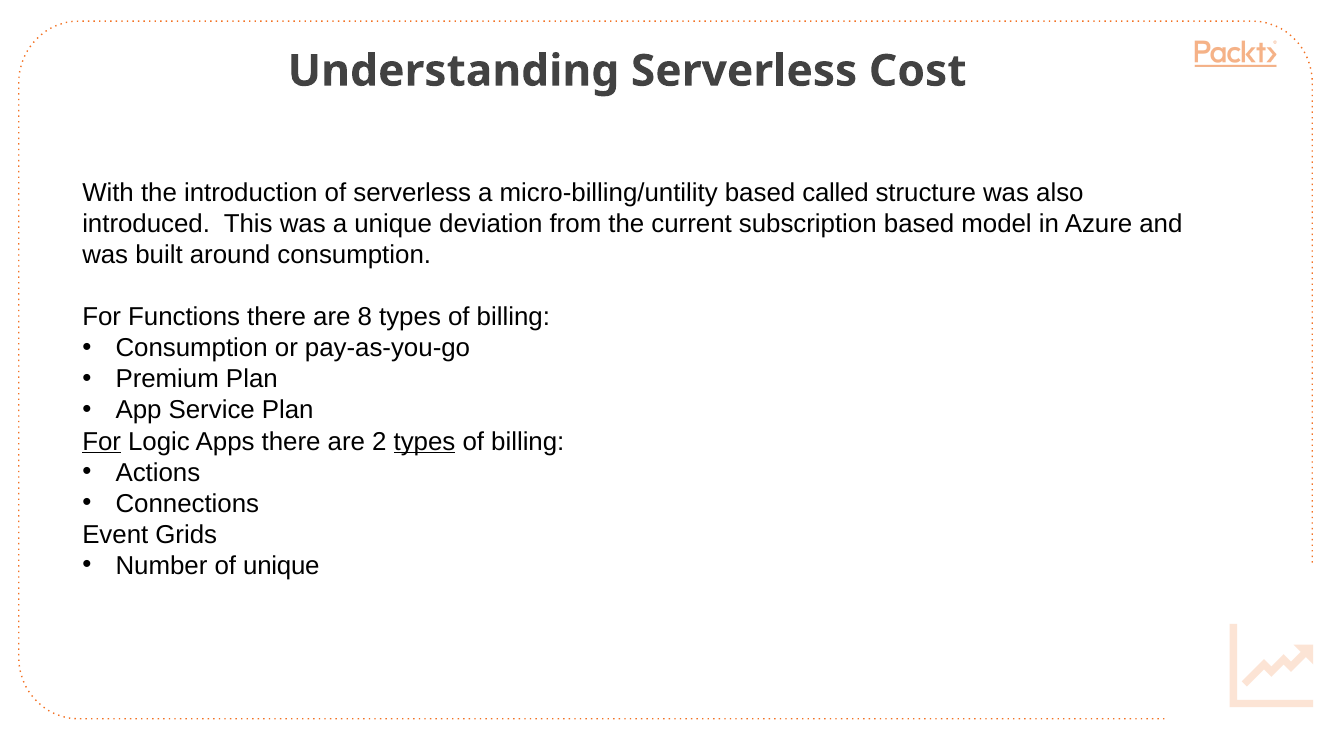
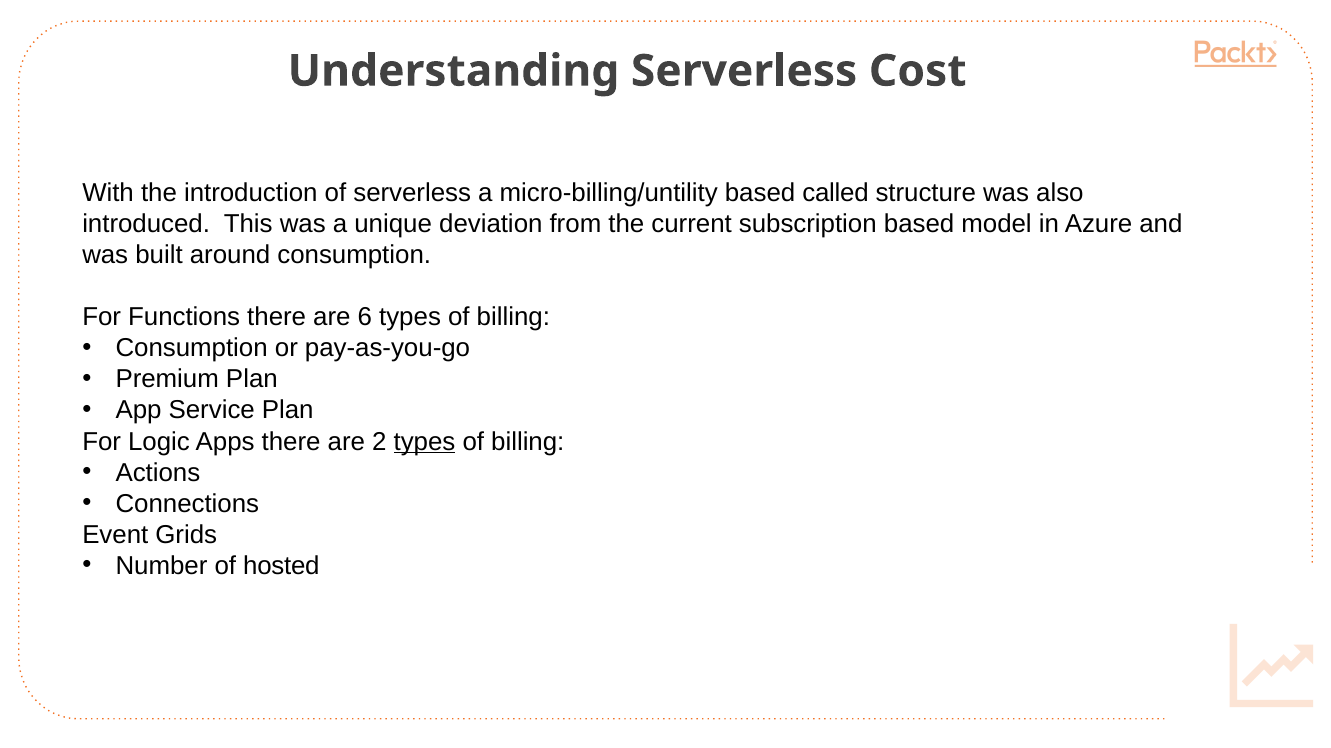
8: 8 -> 6 (365, 317)
For underline: present -> none (102, 442)
of unique: unique -> hosted (281, 566)
